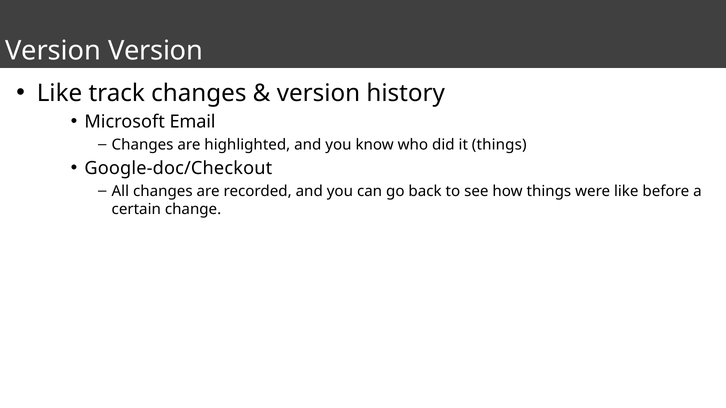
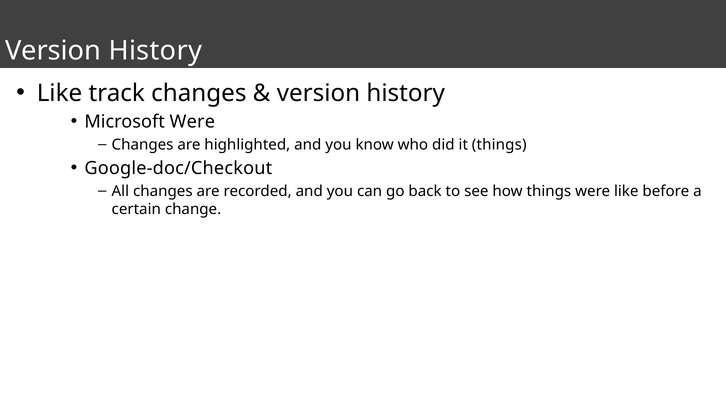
Version: Version -> History (155, 51)
Microsoft Email: Email -> Were (192, 122)
